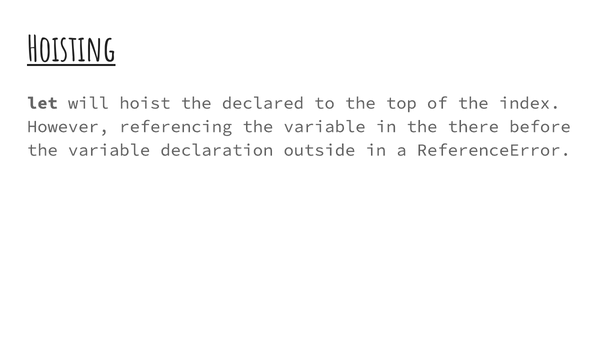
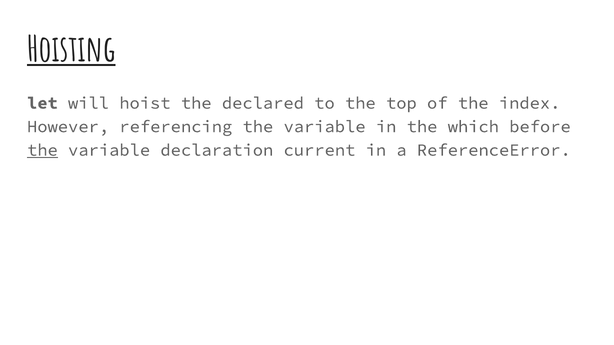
there: there -> which (473, 127)
the underline: none -> present (42, 150)
outside: outside -> current (319, 150)
